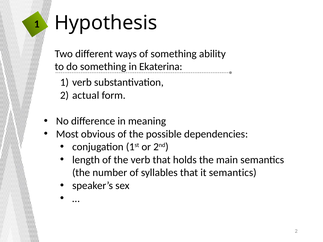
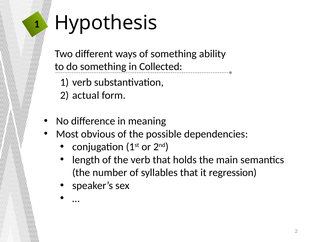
Ekaterina: Ekaterina -> Collected (161, 67)
it semantics: semantics -> regression (233, 173)
